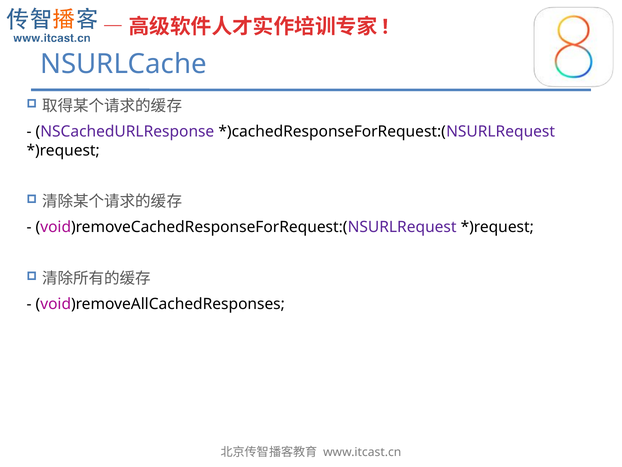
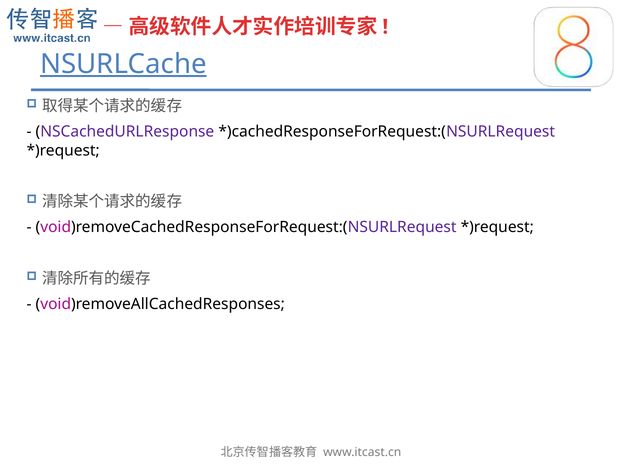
NSURLCache underline: none -> present (123, 64)
